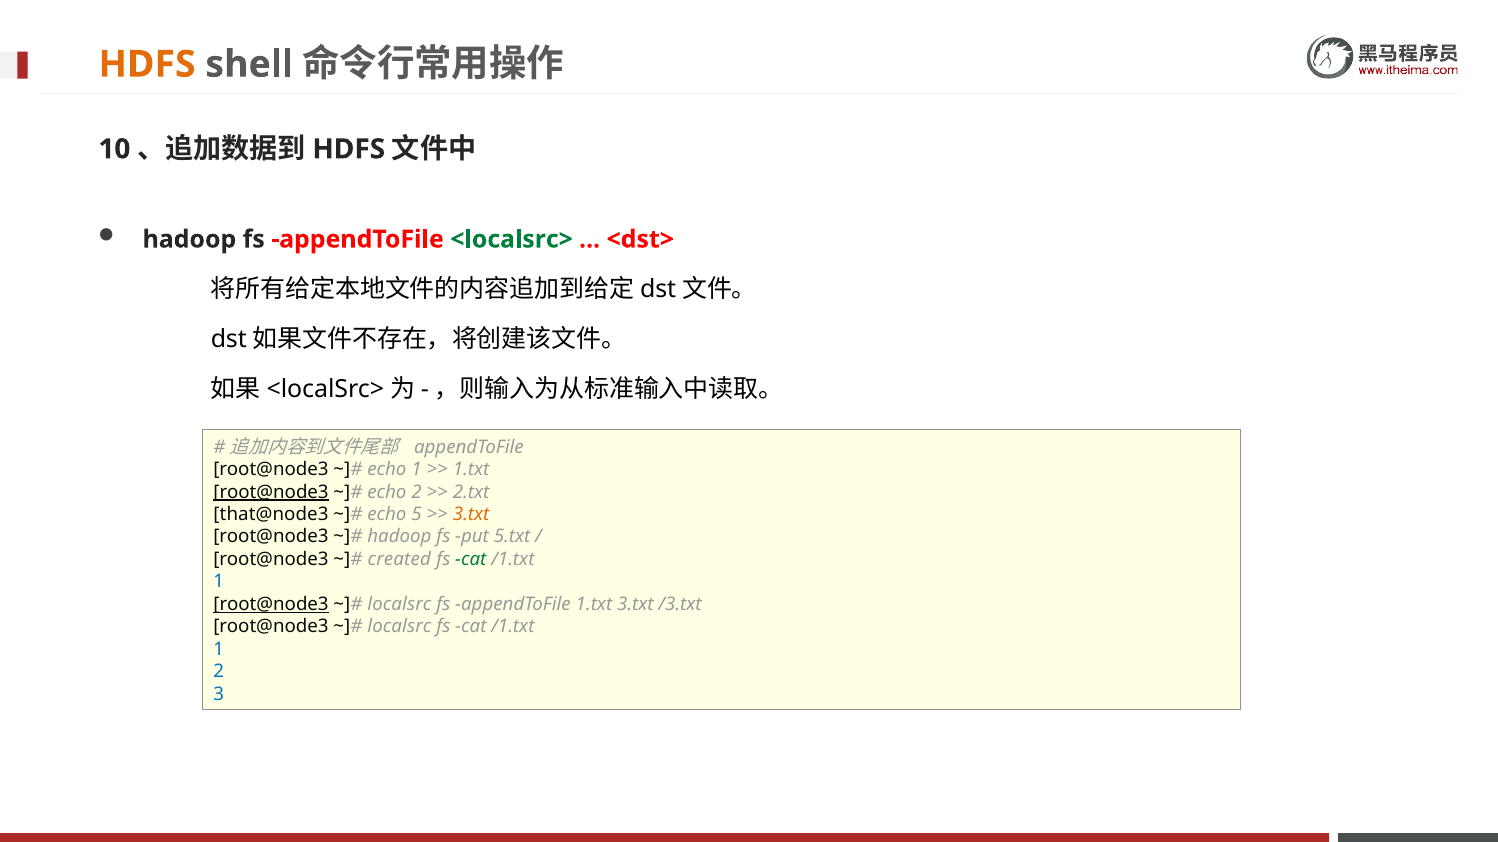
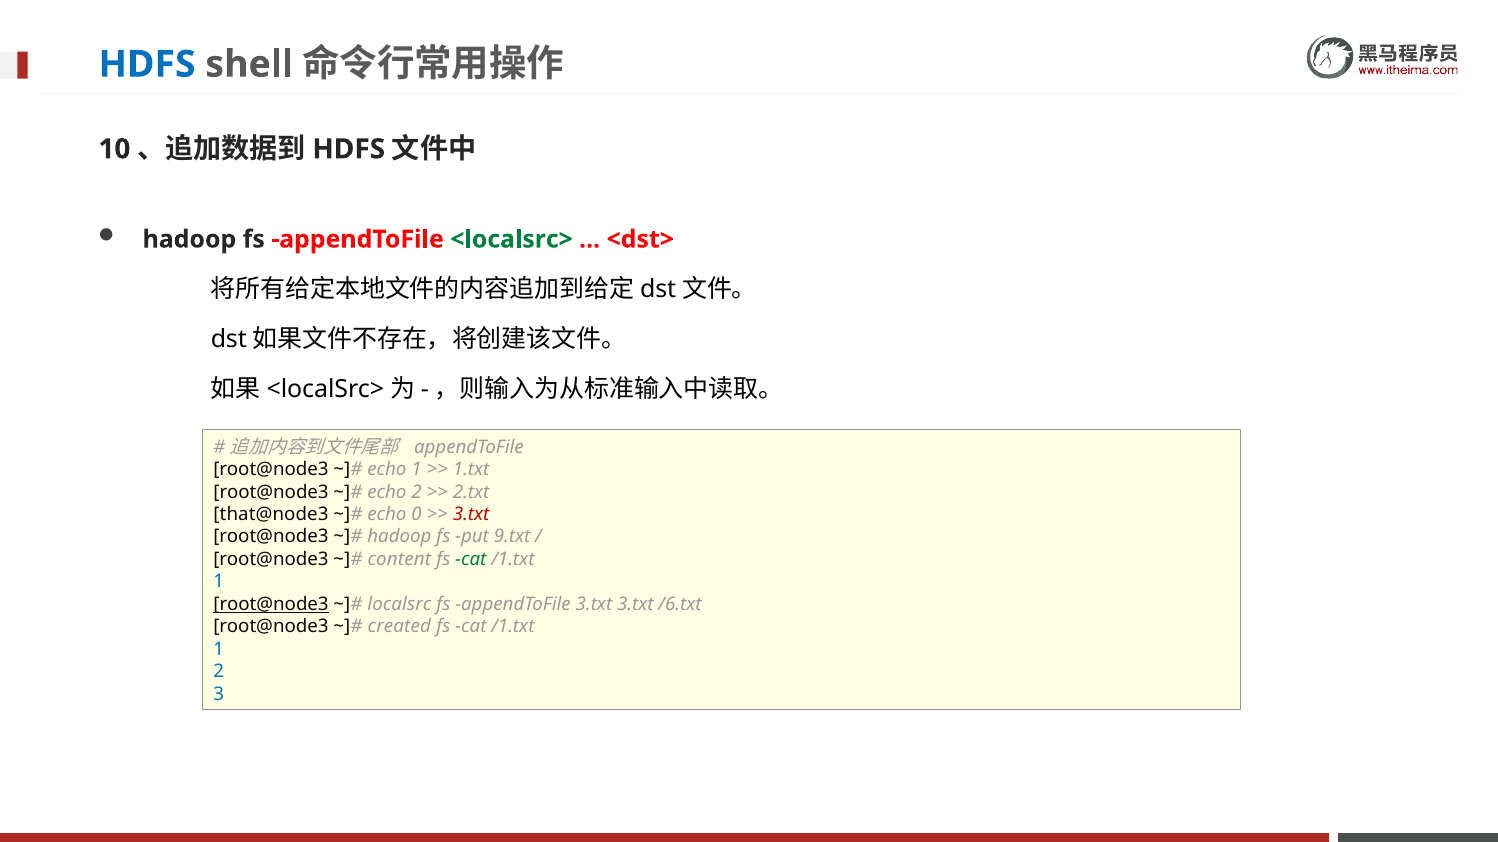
HDFS colour: orange -> blue (147, 64)
root@node3 underline: present -> none (271, 492)
5: 5 -> 0 (417, 515)
3.txt colour: orange -> red (471, 515)
5.txt: 5.txt -> 9.txt (512, 537)
created: created -> content (399, 560)
appendToFile 1.txt: 1.txt -> 3.txt (594, 605)
/3.txt: /3.txt -> /6.txt (680, 605)
localsrc: localsrc -> created (399, 627)
